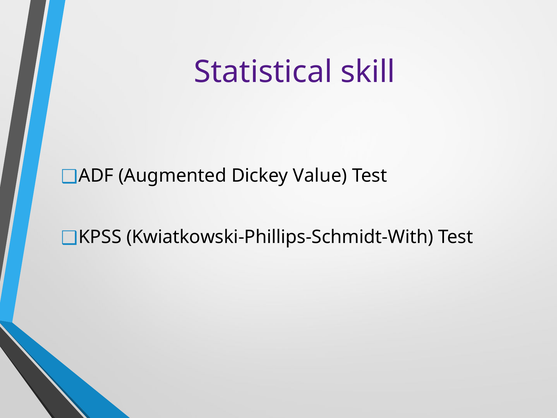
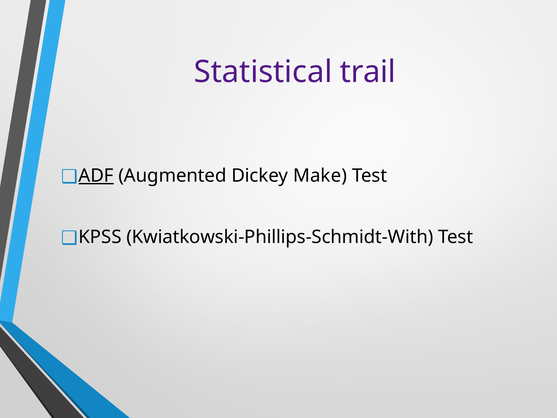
skill: skill -> trail (368, 72)
ADF underline: none -> present (96, 176)
Value: Value -> Make (320, 176)
